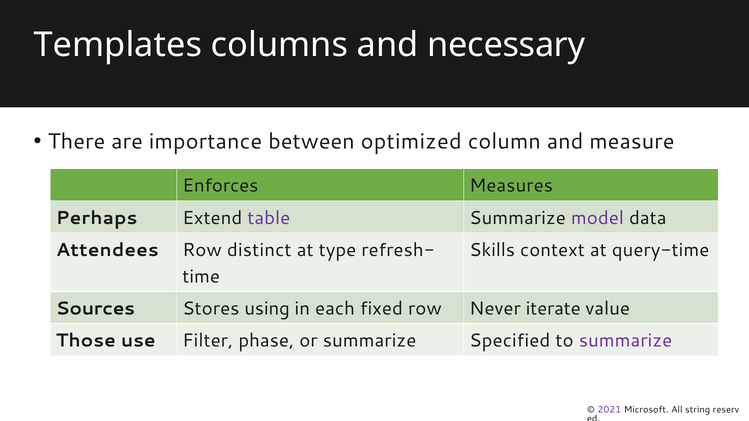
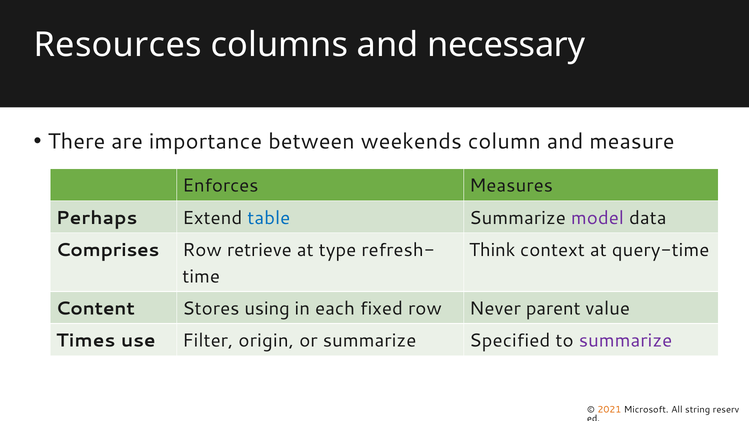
Templates: Templates -> Resources (118, 45)
optimized: optimized -> weekends (411, 142)
table colour: purple -> blue (269, 218)
Attendees: Attendees -> Comprises (108, 250)
distinct: distinct -> retrieve (259, 250)
Skills: Skills -> Think (492, 250)
Sources: Sources -> Content (95, 309)
iterate: iterate -> parent (553, 309)
Those: Those -> Times (86, 341)
phase: phase -> origin (266, 341)
2021 colour: purple -> orange (609, 410)
